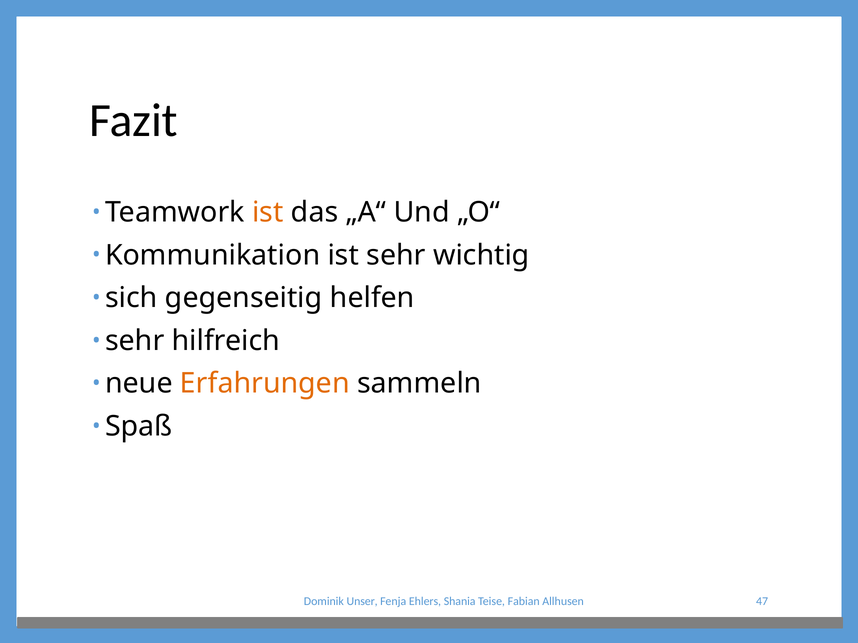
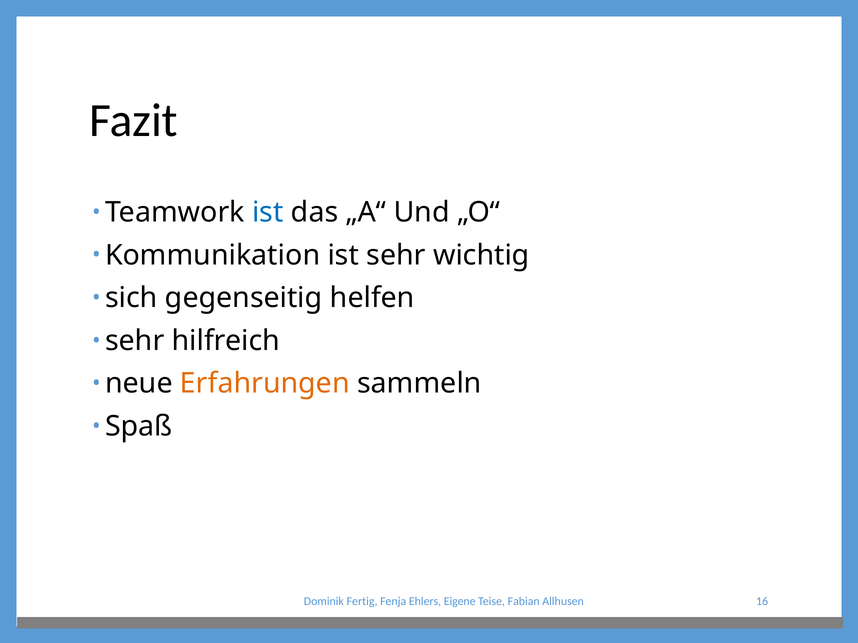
ist colour: orange -> blue (268, 213)
Unser: Unser -> Fertig (362, 602)
Shania: Shania -> Eigene (460, 602)
47: 47 -> 16 (762, 602)
